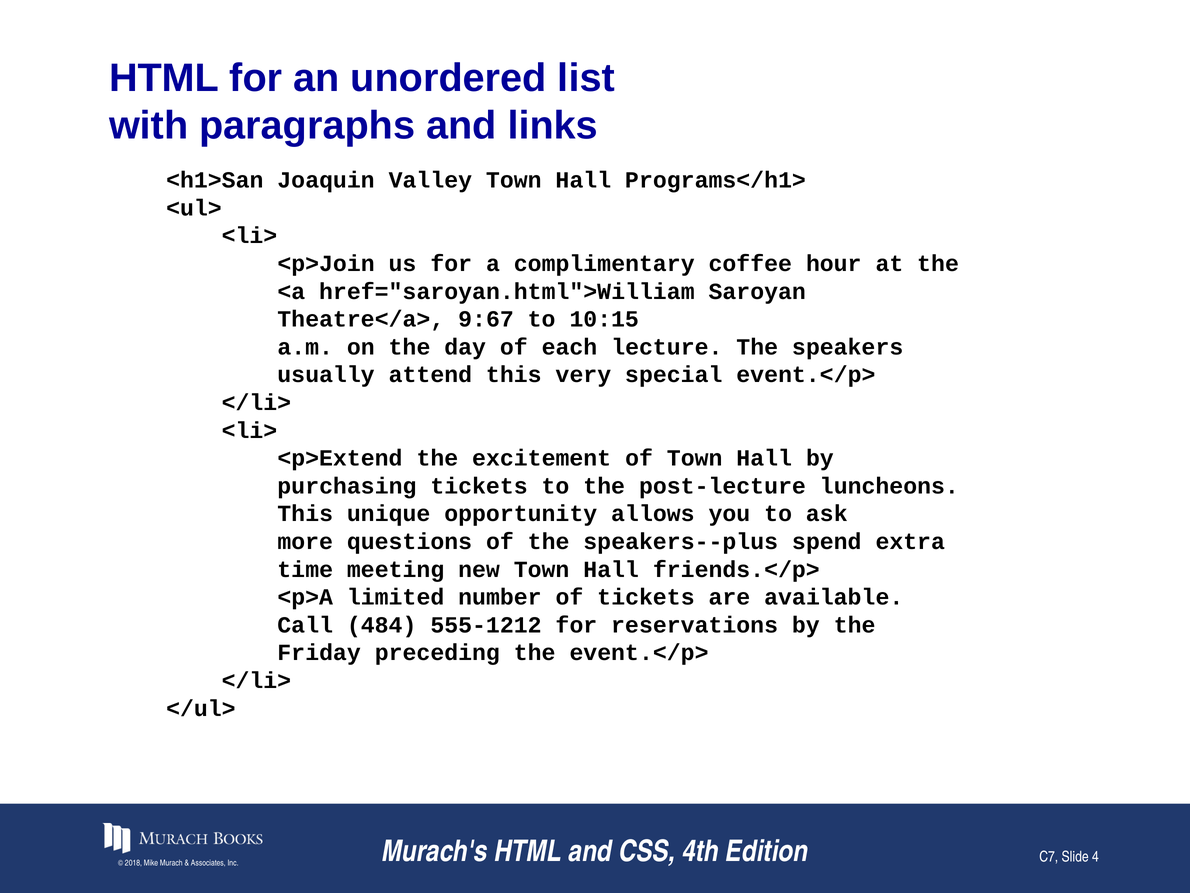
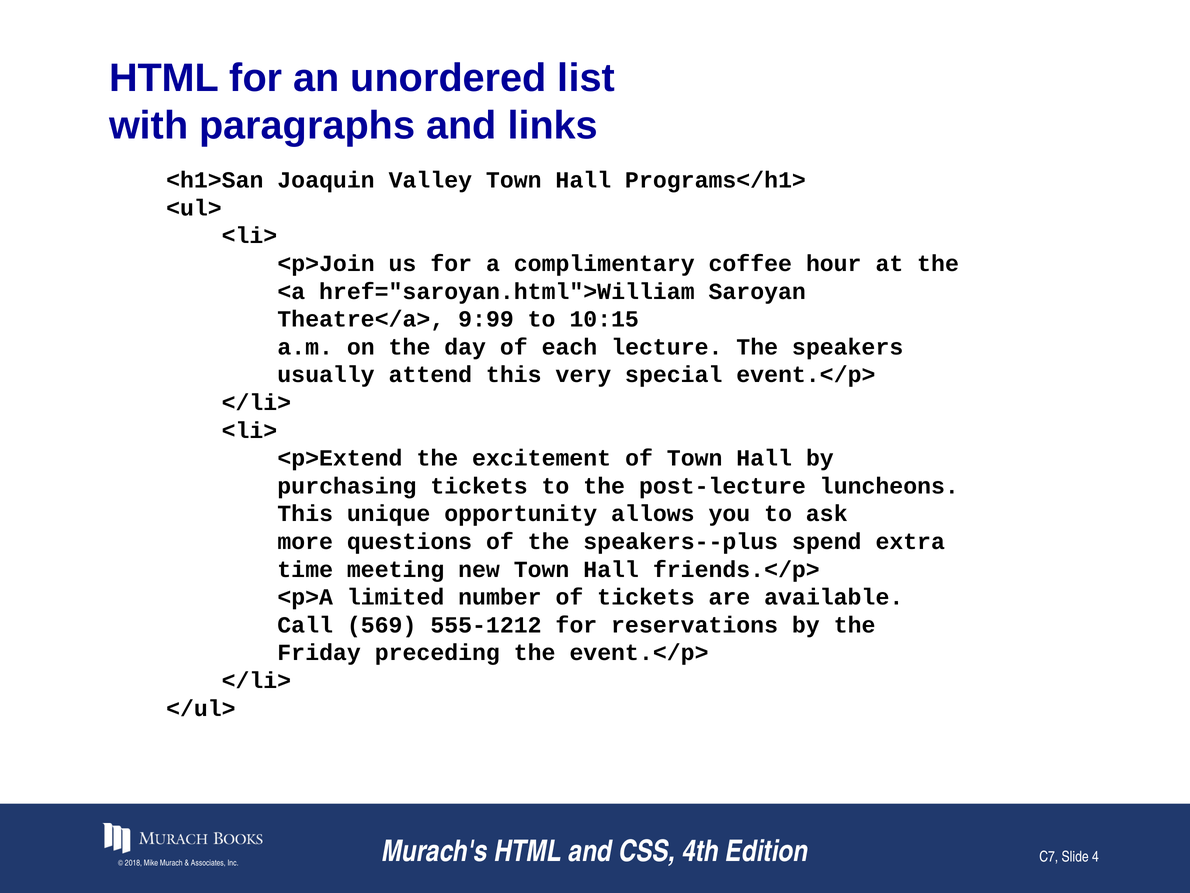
9:67: 9:67 -> 9:99 (486, 319)
484: 484 -> 569 (382, 625)
